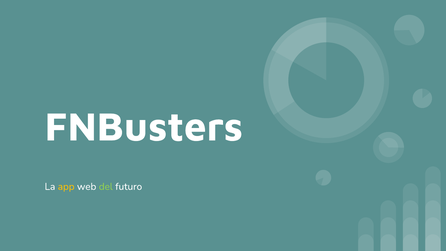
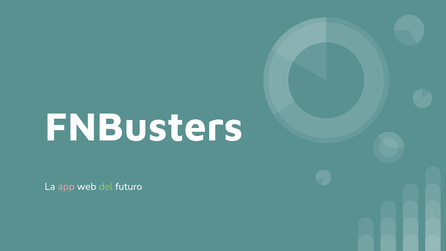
app colour: yellow -> pink (66, 186)
